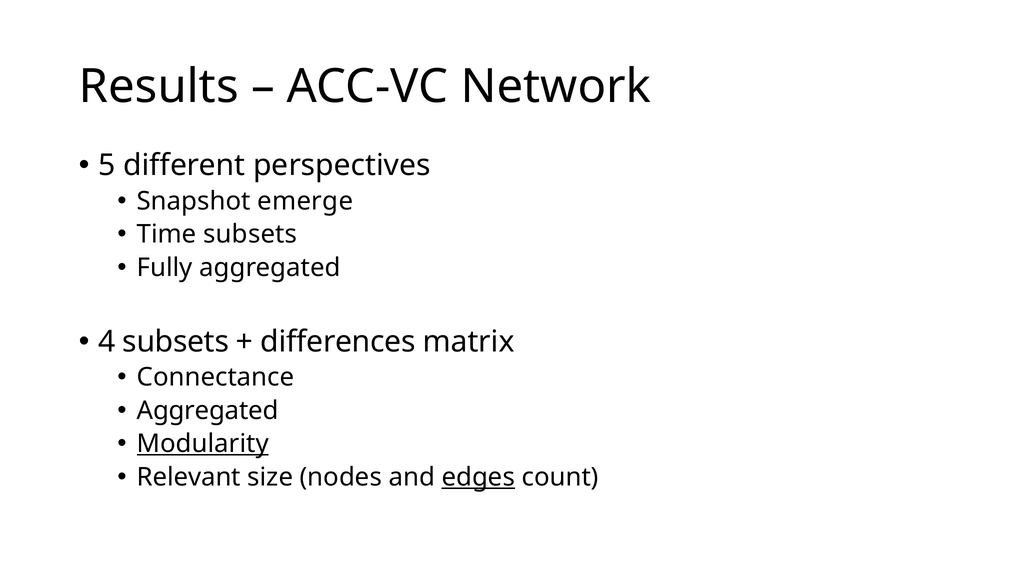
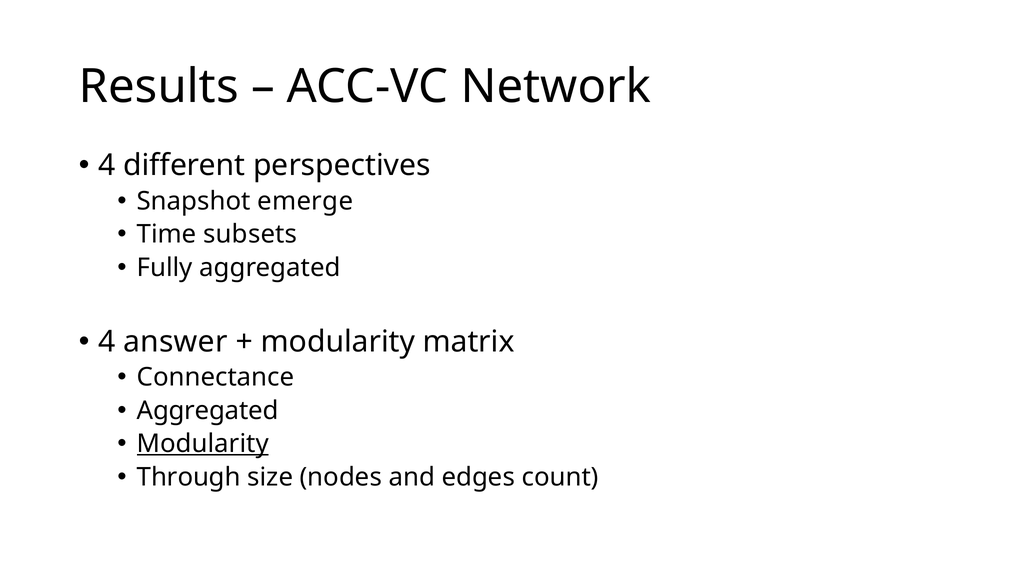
5: 5 -> 4 (107, 166)
4 subsets: subsets -> answer (175, 342)
differences: differences -> modularity (338, 342)
Relevant: Relevant -> Through (189, 477)
edges underline: present -> none (478, 477)
